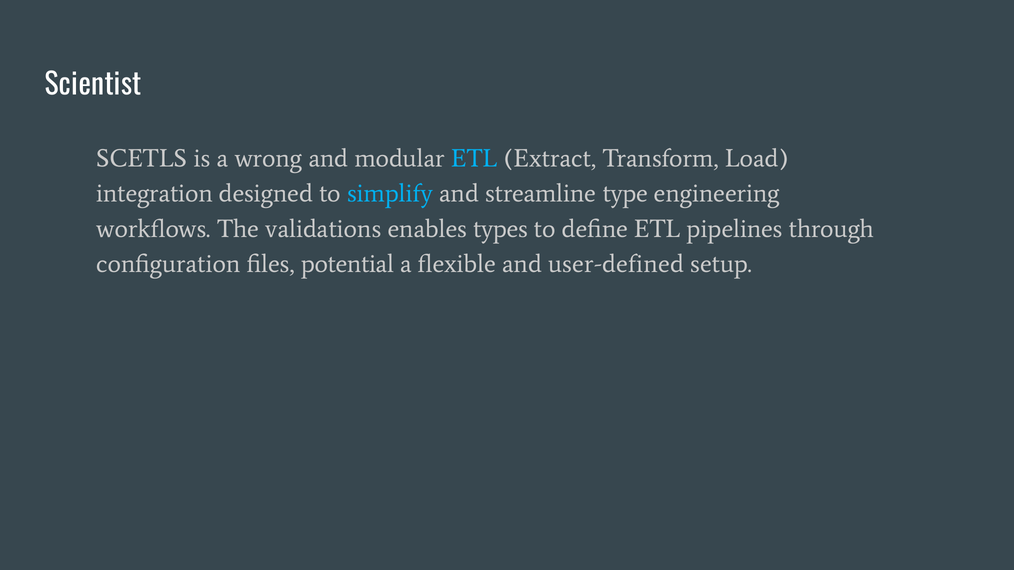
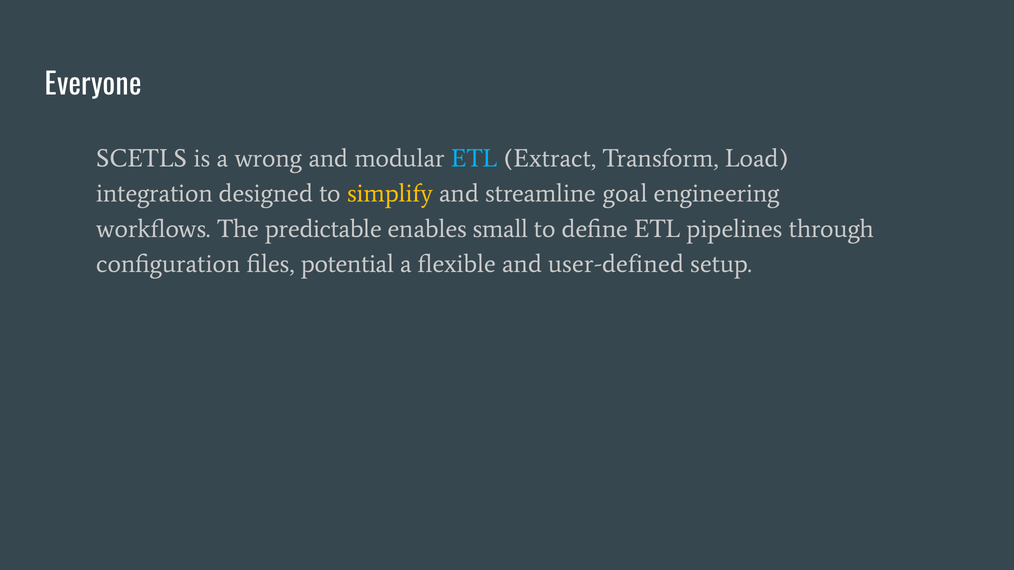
Scientist: Scientist -> Everyone (93, 85)
simplify colour: light blue -> yellow (390, 194)
type: type -> goal (625, 194)
validations: validations -> predictable (324, 229)
types: types -> small (501, 229)
